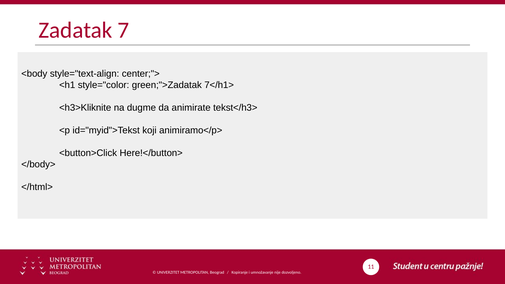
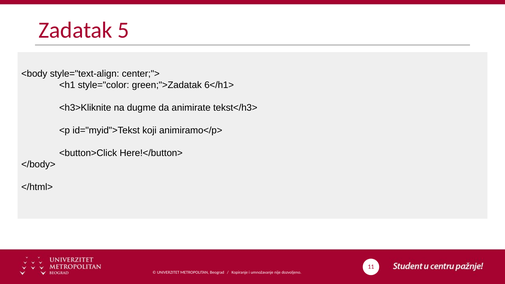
7: 7 -> 5 (123, 30)
7</h1>: 7</h1> -> 6</h1> (219, 85)
